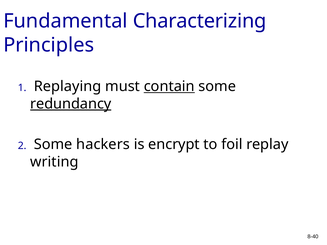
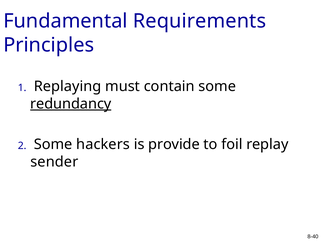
Characterizing: Characterizing -> Requirements (199, 21)
contain underline: present -> none (169, 86)
encrypt: encrypt -> provide (174, 145)
writing: writing -> sender (54, 162)
